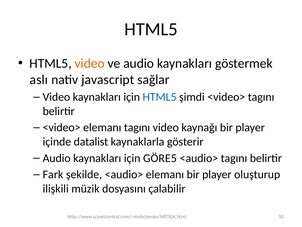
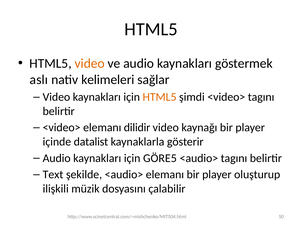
javascript: javascript -> kelimeleri (108, 79)
HTML5 colour: blue -> orange (160, 97)
elemanı tagını: tagını -> dilidir (137, 127)
Fark: Fark -> Text (53, 174)
